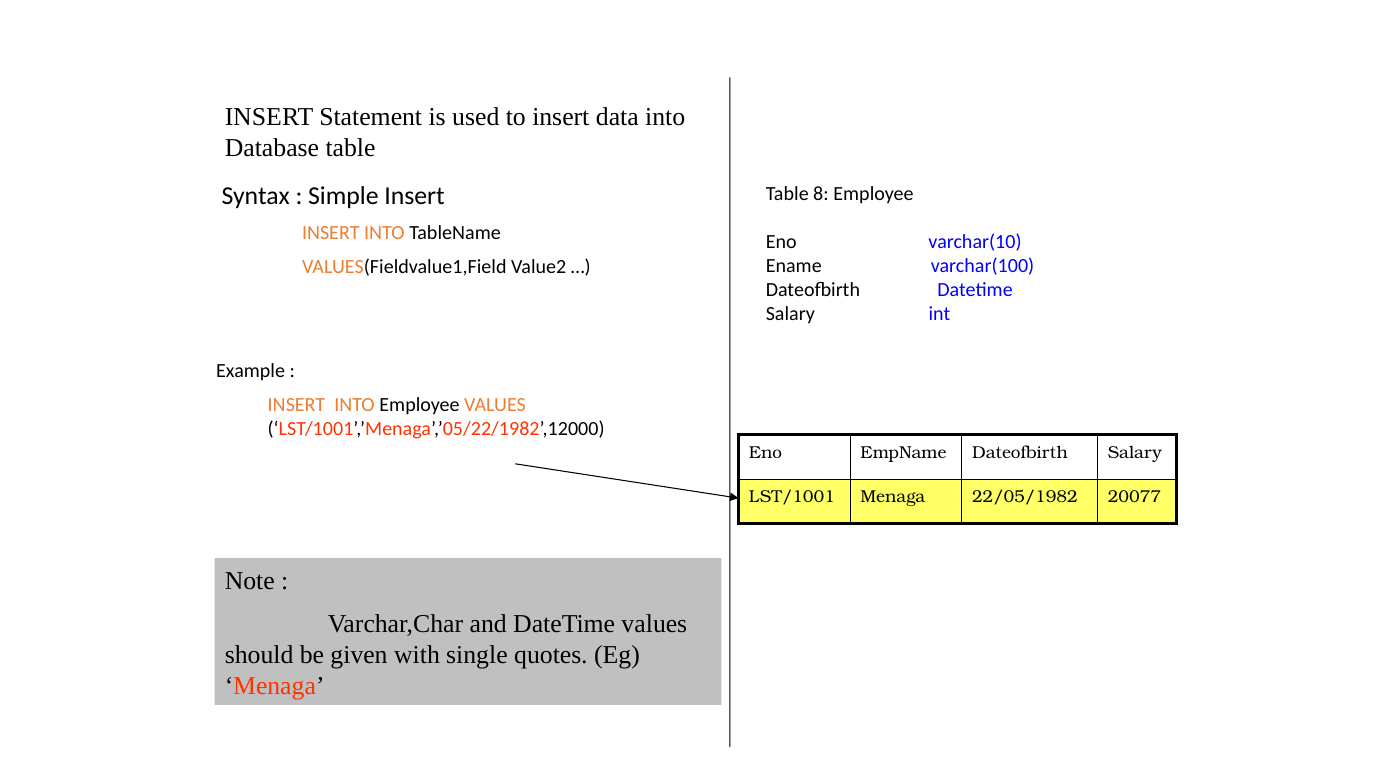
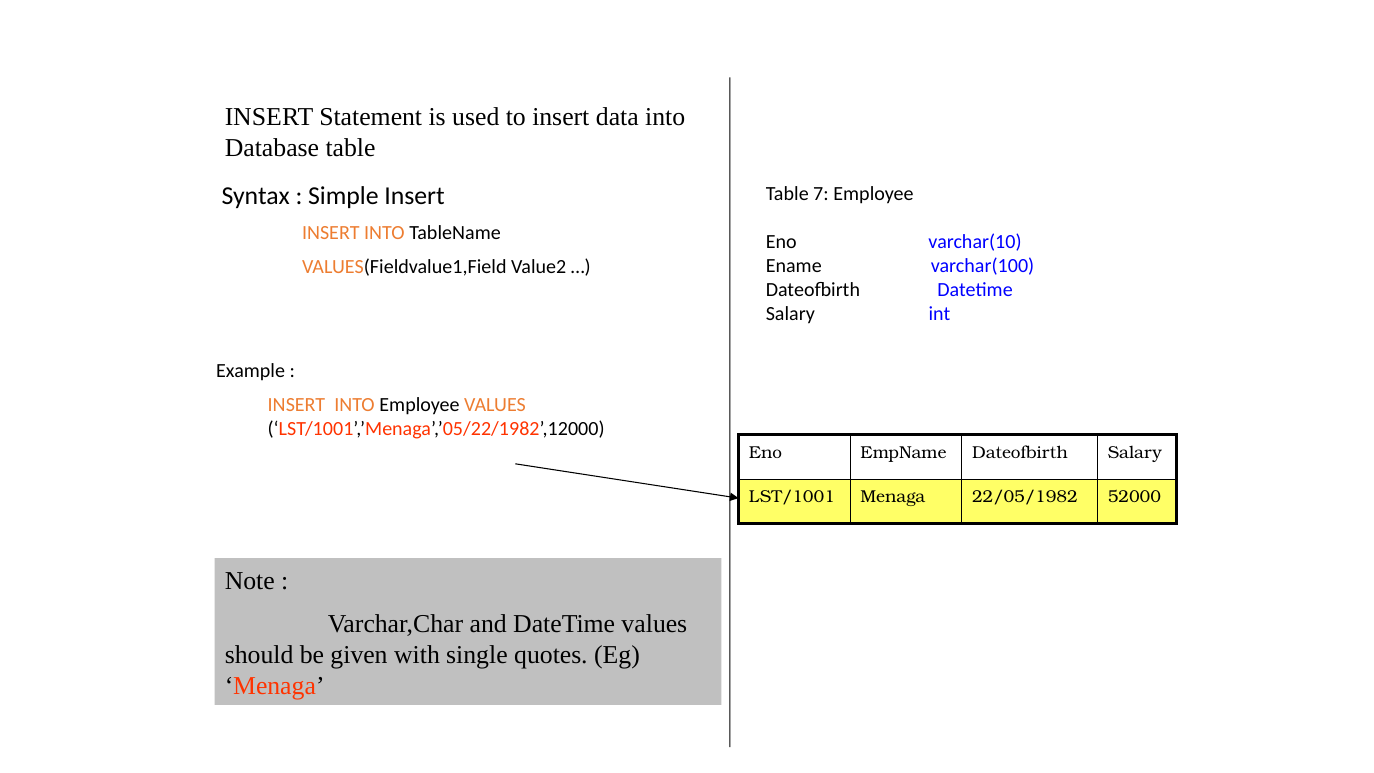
8: 8 -> 7 (821, 194)
20077: 20077 -> 52000 (1134, 497)
